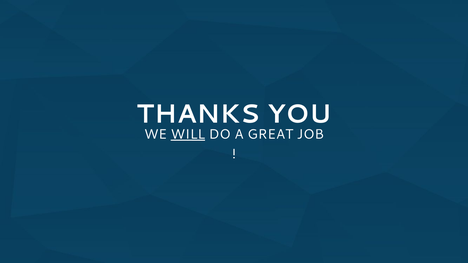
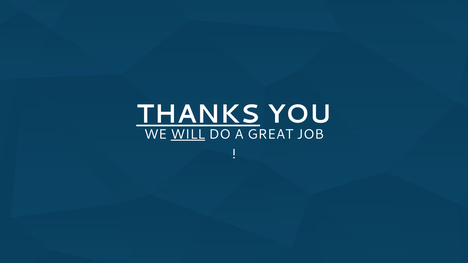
THANKS underline: none -> present (198, 114)
